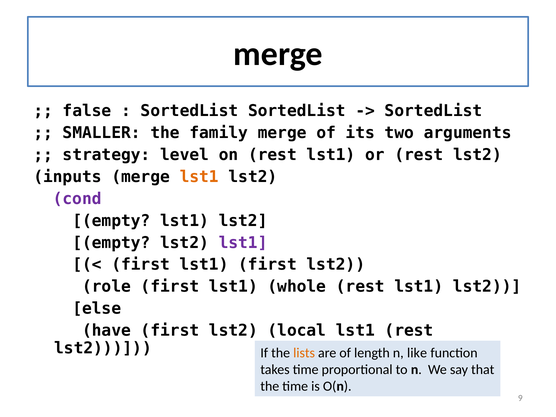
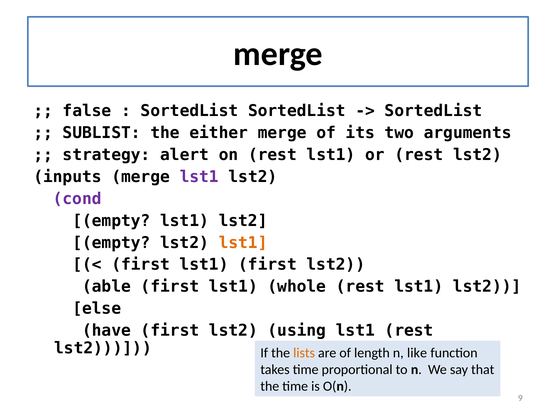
SMALLER: SMALLER -> SUBLIST (102, 133)
family: family -> either (219, 133)
level: level -> alert (185, 155)
lst1 colour: orange -> purple (199, 177)
lst1 colour: purple -> orange (243, 243)
role: role -> able (106, 287)
local: local -> using (297, 331)
